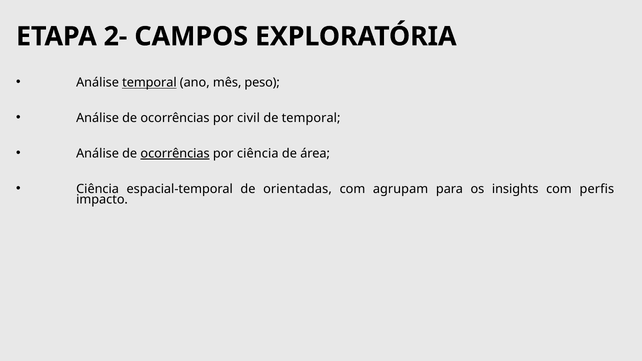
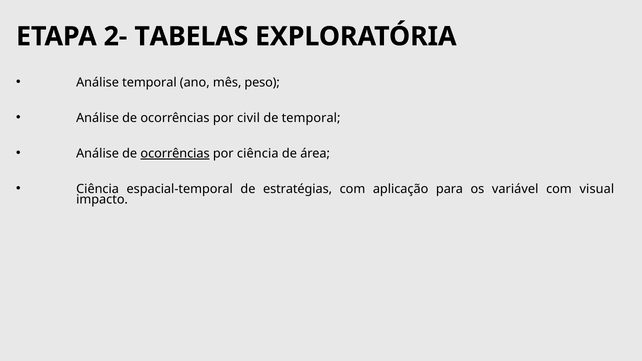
CAMPOS: CAMPOS -> TABELAS (191, 36)
temporal underline: present -> none (149, 83)
orientadas: orientadas -> estratégias (298, 189)
agrupam: agrupam -> aplicação (401, 189)
insights: insights -> variável (515, 189)
perfis: perfis -> visual (597, 189)
